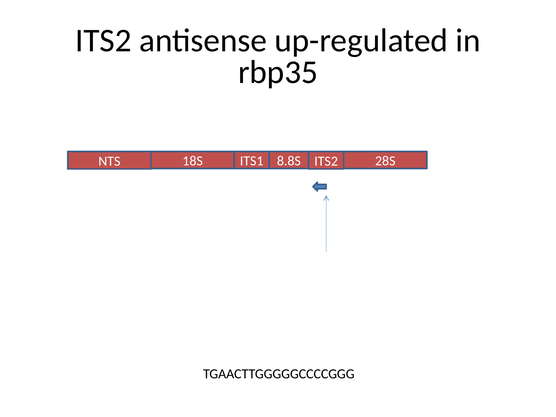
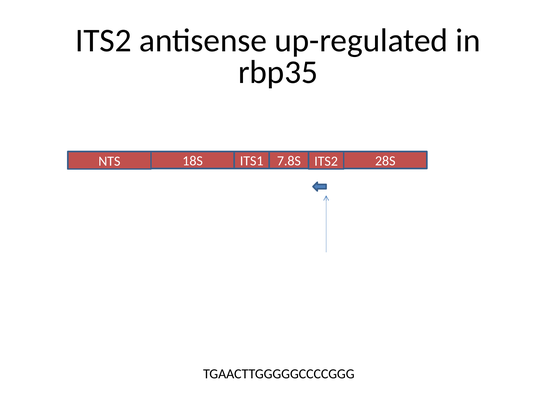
8.8S: 8.8S -> 7.8S (289, 161)
